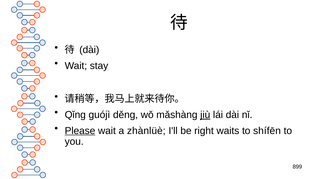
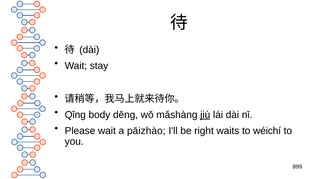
guójì: guójì -> body (99, 115)
Please underline: present -> none (80, 131)
zhànlüè: zhànlüè -> pāizhào (146, 131)
shífēn: shífēn -> wéichí (267, 131)
